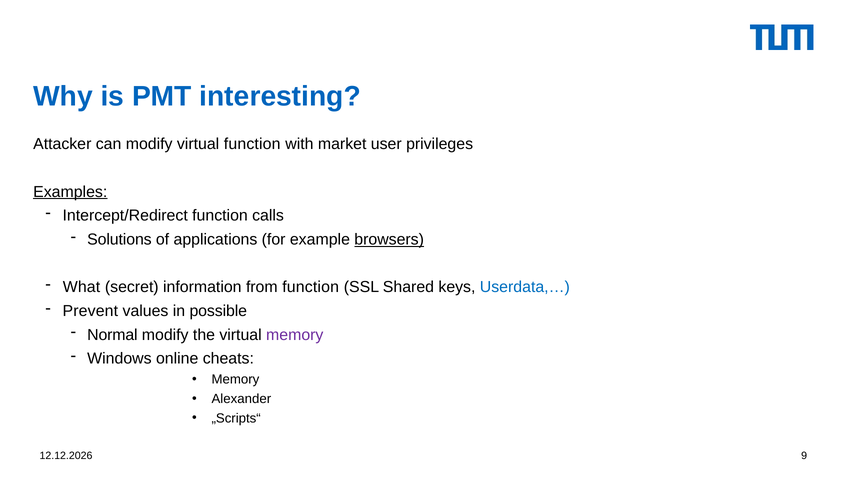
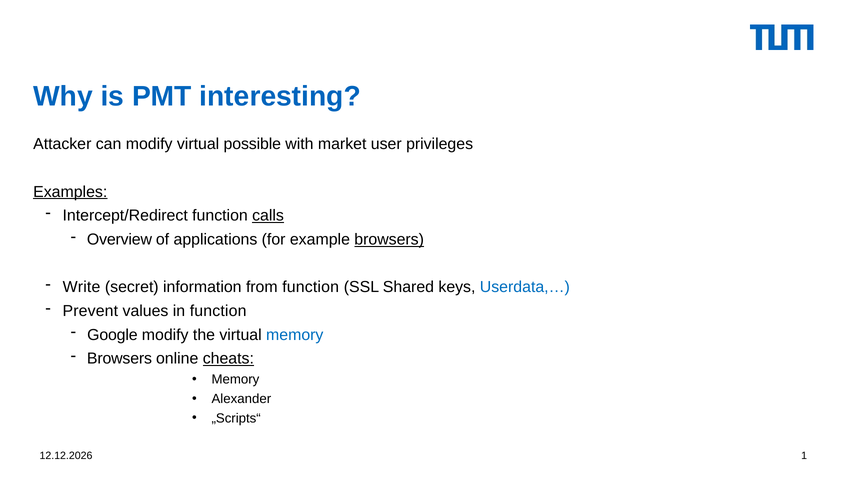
virtual function: function -> possible (252, 144)
calls underline: none -> present (268, 215)
Solutions: Solutions -> Overview (119, 239)
What: What -> Write (82, 287)
in possible: possible -> function (218, 311)
Normal: Normal -> Google (112, 334)
memory colour: purple -> blue (295, 334)
Windows: Windows -> Browsers (119, 358)
cheats underline: none -> present (228, 358)
9: 9 -> 1 (804, 455)
